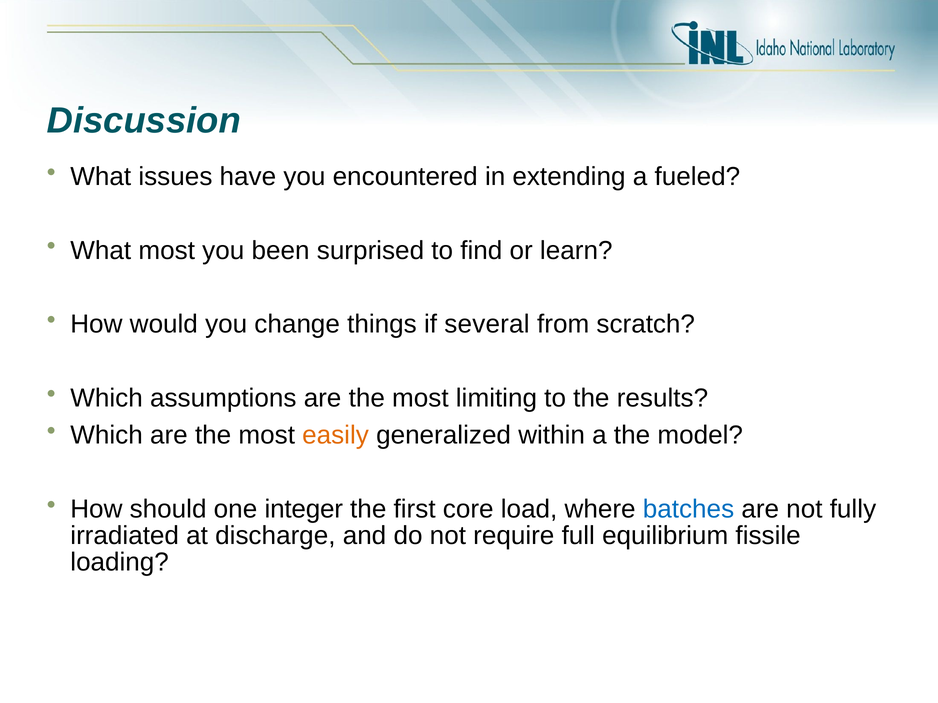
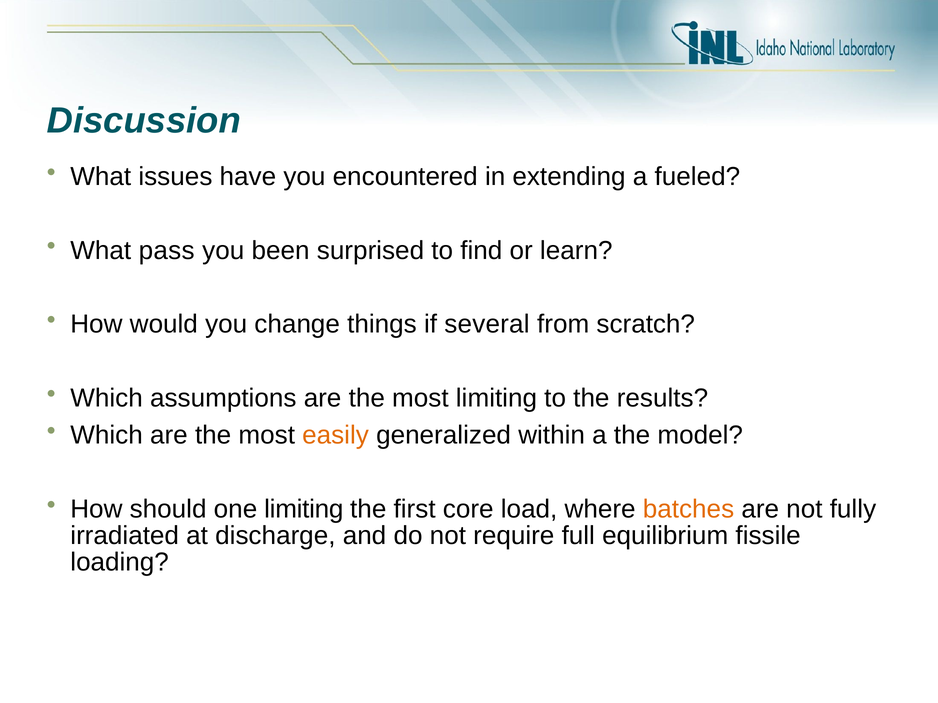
What most: most -> pass (167, 251)
one integer: integer -> limiting (304, 510)
batches colour: blue -> orange (688, 510)
